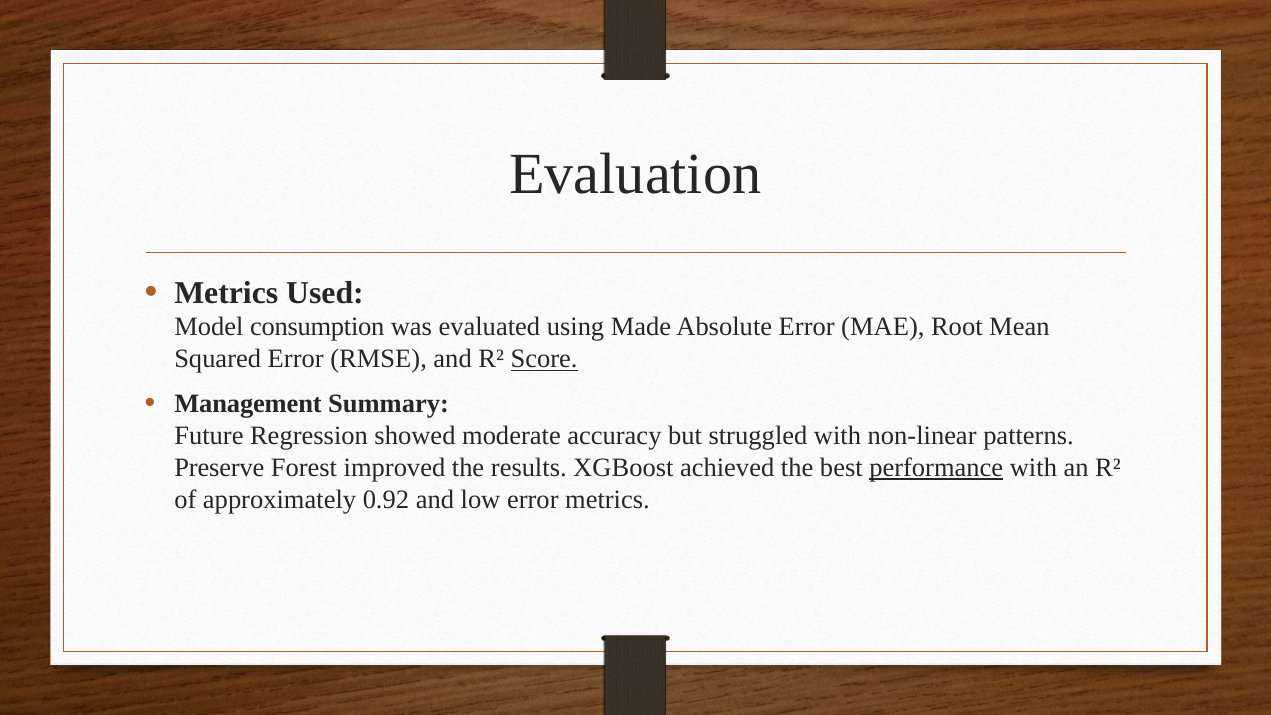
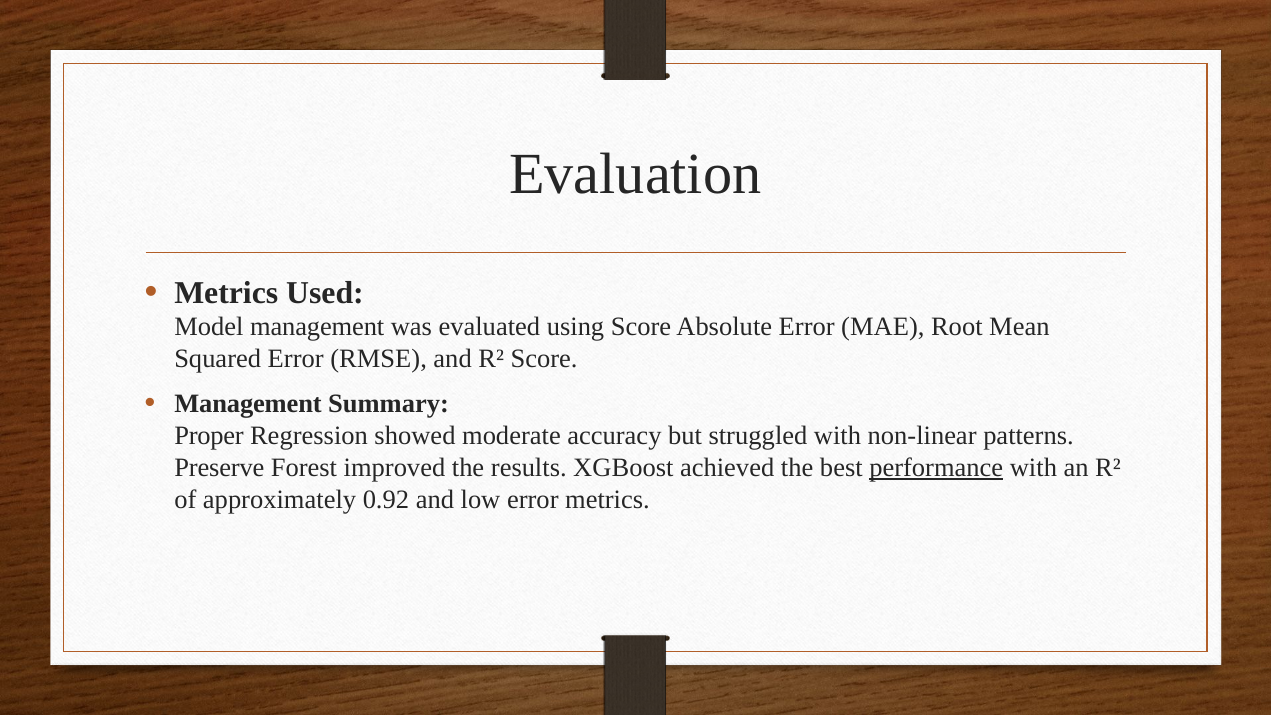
Model consumption: consumption -> management (317, 327)
using Made: Made -> Score (641, 327)
Score underline: present -> none (544, 359)
Future: Future -> Proper (209, 436)
